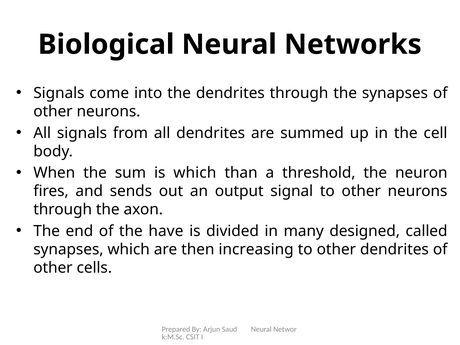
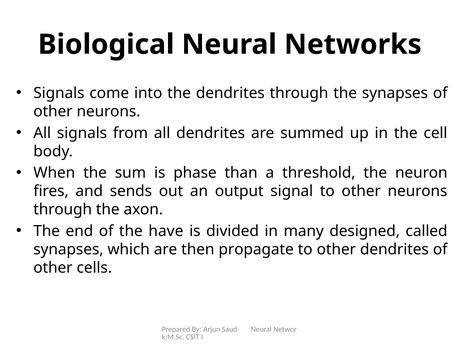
is which: which -> phase (195, 173)
increasing: increasing -> propagate (256, 249)
